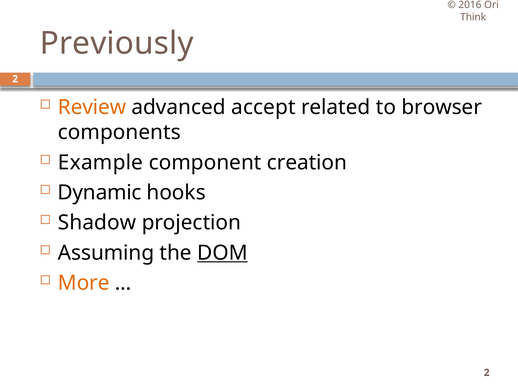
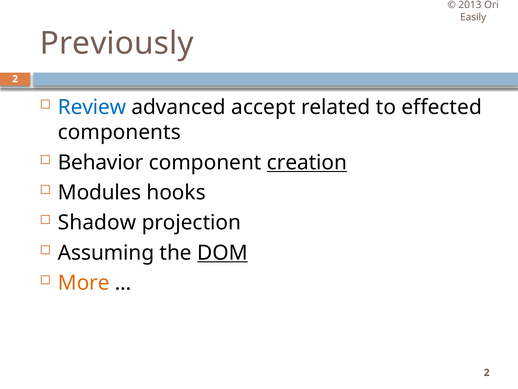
2016: 2016 -> 2013 (470, 5)
Think: Think -> Easily (473, 17)
Review colour: orange -> blue (92, 107)
browser: browser -> effected (442, 107)
Example: Example -> Behavior (101, 162)
creation underline: none -> present (307, 162)
Dynamic: Dynamic -> Modules (100, 192)
